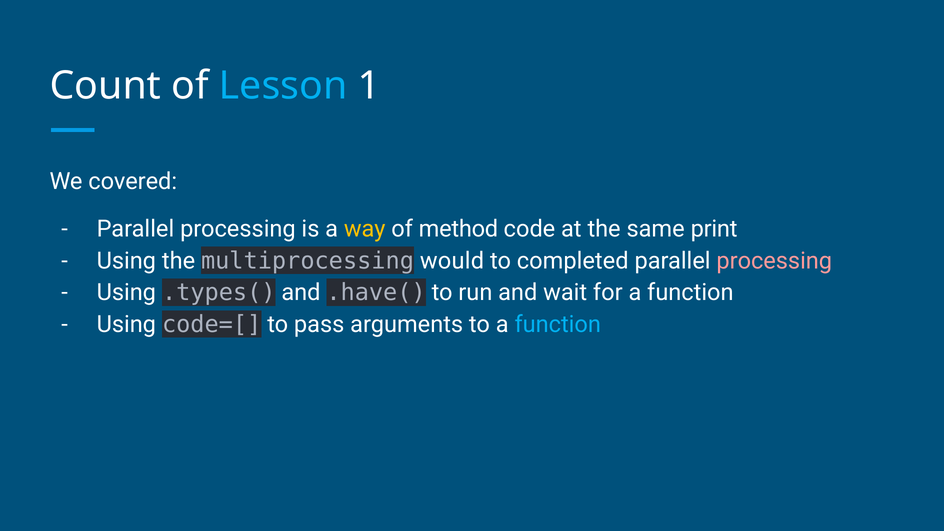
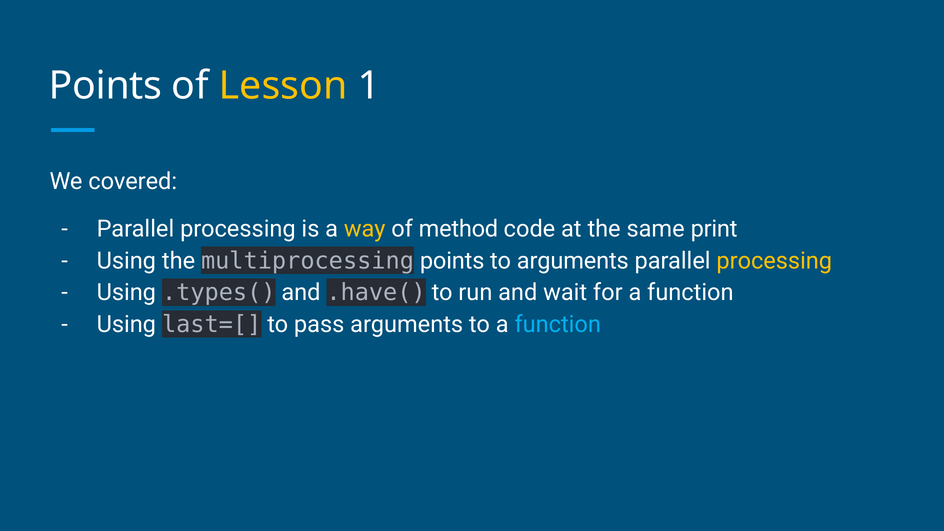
Count: Count -> Points (106, 86)
Lesson colour: light blue -> yellow (283, 86)
multiprocessing would: would -> points (452, 261)
to completed: completed -> arguments (573, 261)
processing colour: pink -> yellow (774, 261)
code=[: code=[ -> last=[ (212, 324)
